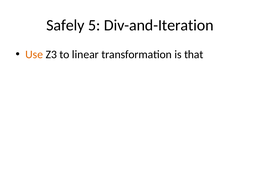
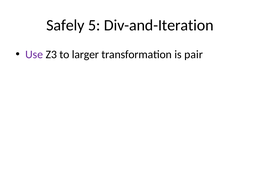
Use colour: orange -> purple (34, 55)
linear: linear -> larger (85, 55)
that: that -> pair (194, 55)
